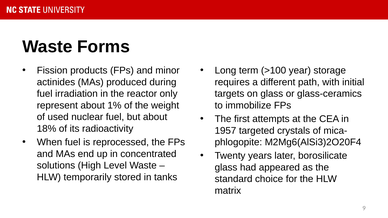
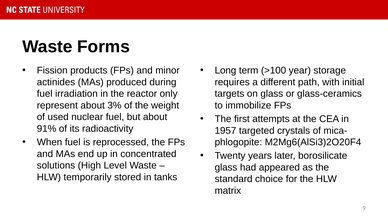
1%: 1% -> 3% (114, 106)
18%: 18% -> 91% (47, 129)
